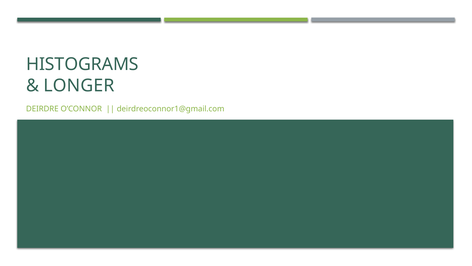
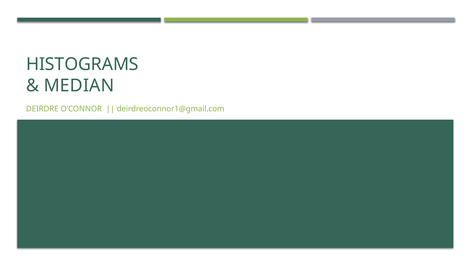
LONGER: LONGER -> MEDIAN (79, 85)
